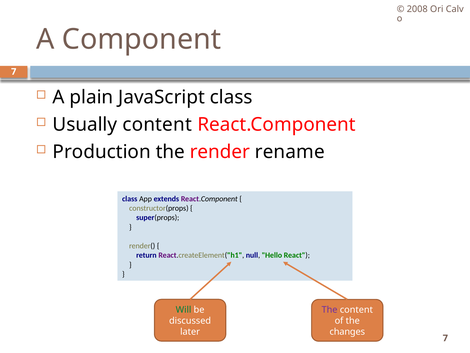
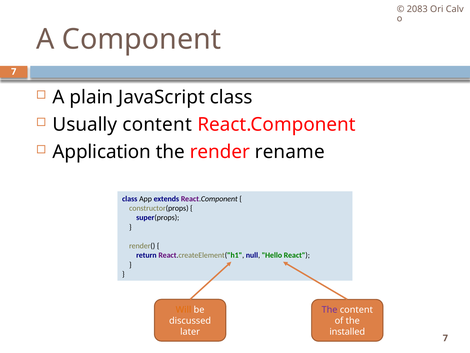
2008: 2008 -> 2083 (417, 9)
Production: Production -> Application (102, 152)
Will colour: green -> orange (184, 309)
changes: changes -> installed (347, 331)
